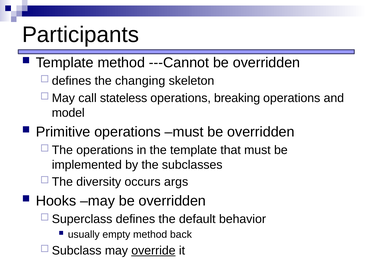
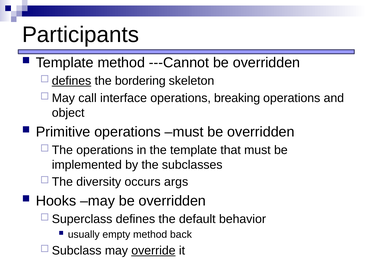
defines underline: none -> present (72, 81)
changing: changing -> bordering (140, 81)
stateless: stateless -> interface (124, 98)
model: model -> object (68, 113)
